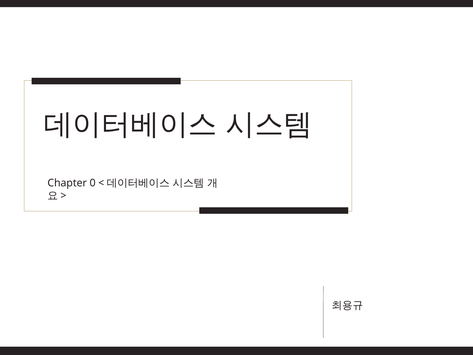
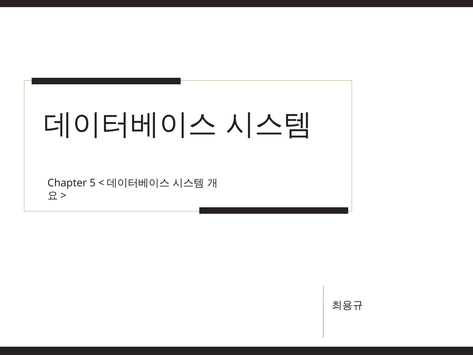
0: 0 -> 5 (93, 183)
